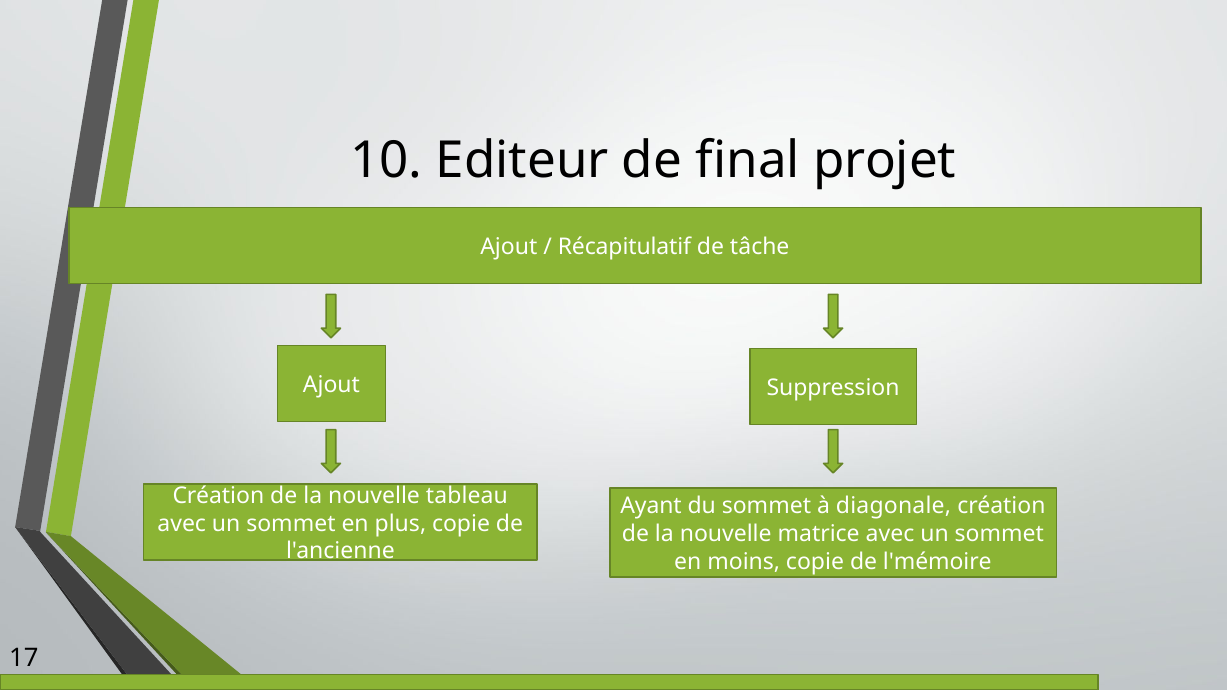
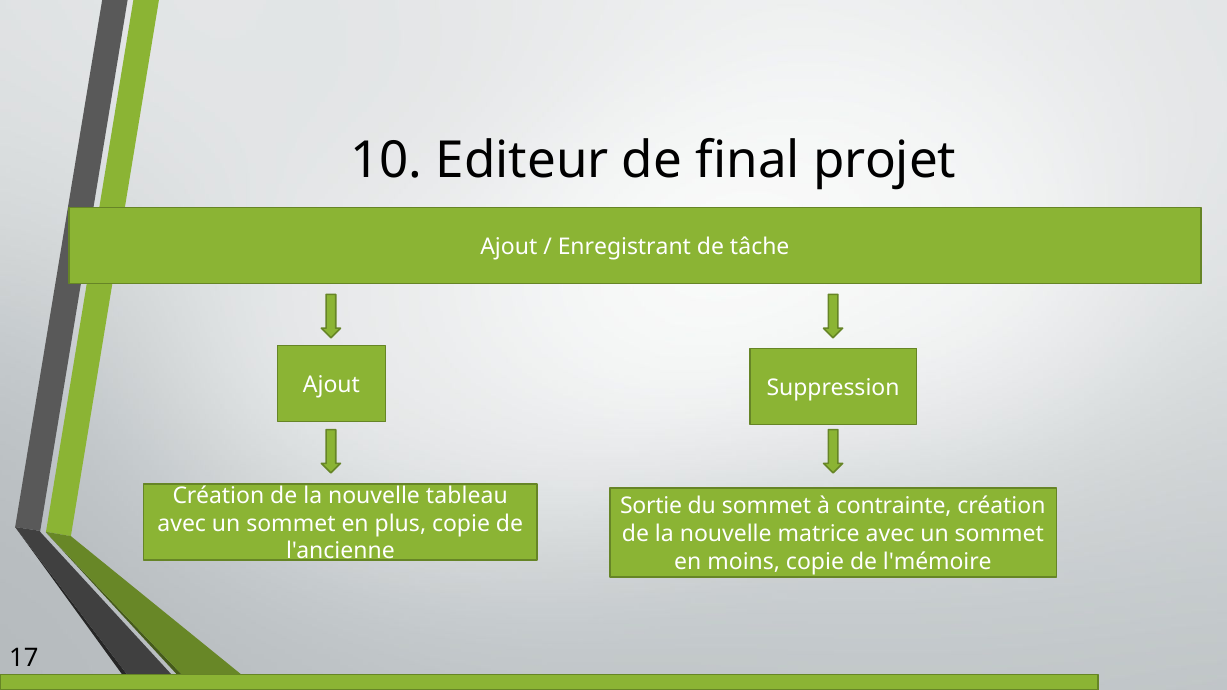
Récapitulatif: Récapitulatif -> Enregistrant (624, 247)
Ayant: Ayant -> Sortie (651, 507)
diagonale: diagonale -> contrainte (894, 507)
